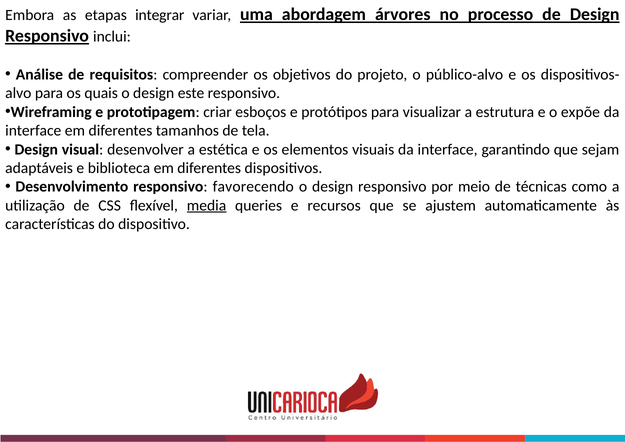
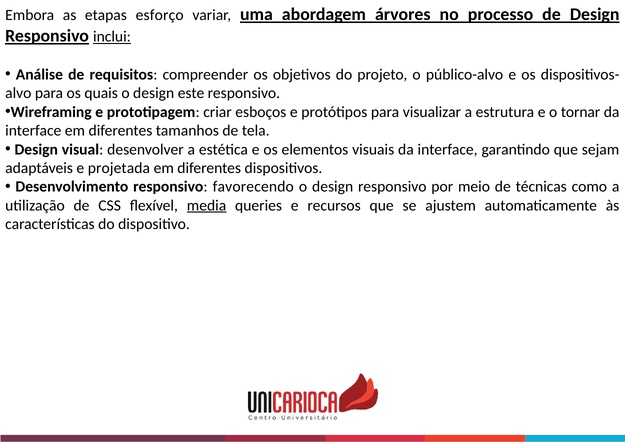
integrar: integrar -> esforço (160, 15)
inclui underline: none -> present (112, 37)
expõe: expõe -> tornar (581, 112)
biblioteca: biblioteca -> projetada (119, 168)
